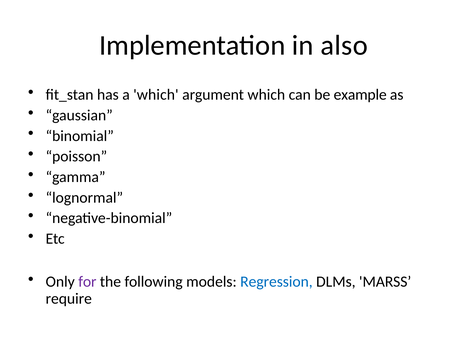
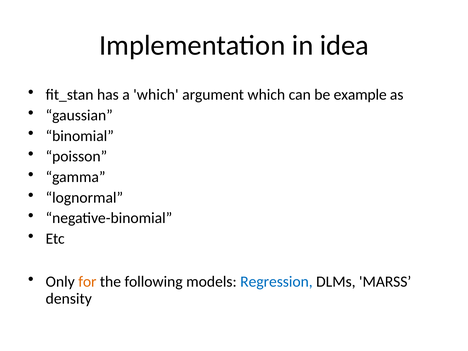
also: also -> idea (344, 45)
for colour: purple -> orange (87, 282)
require: require -> density (69, 299)
